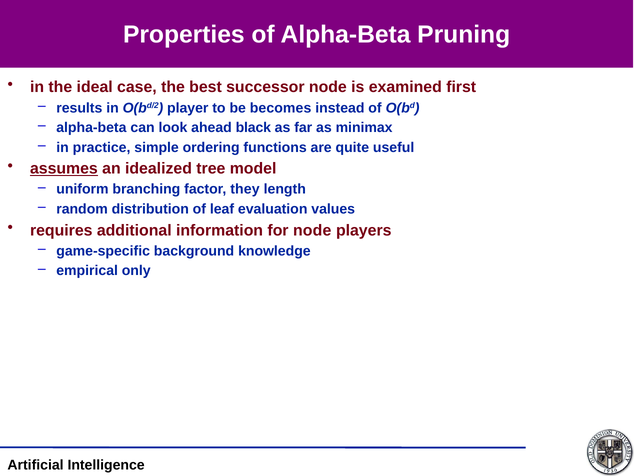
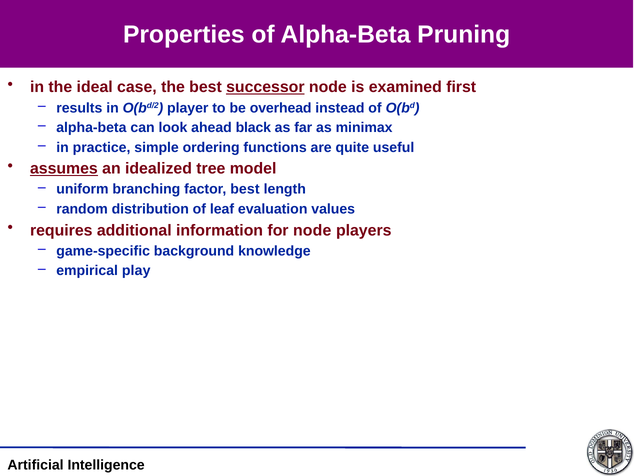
successor underline: none -> present (265, 87)
becomes: becomes -> overhead (281, 108)
factor they: they -> best (245, 189)
only: only -> play (136, 270)
